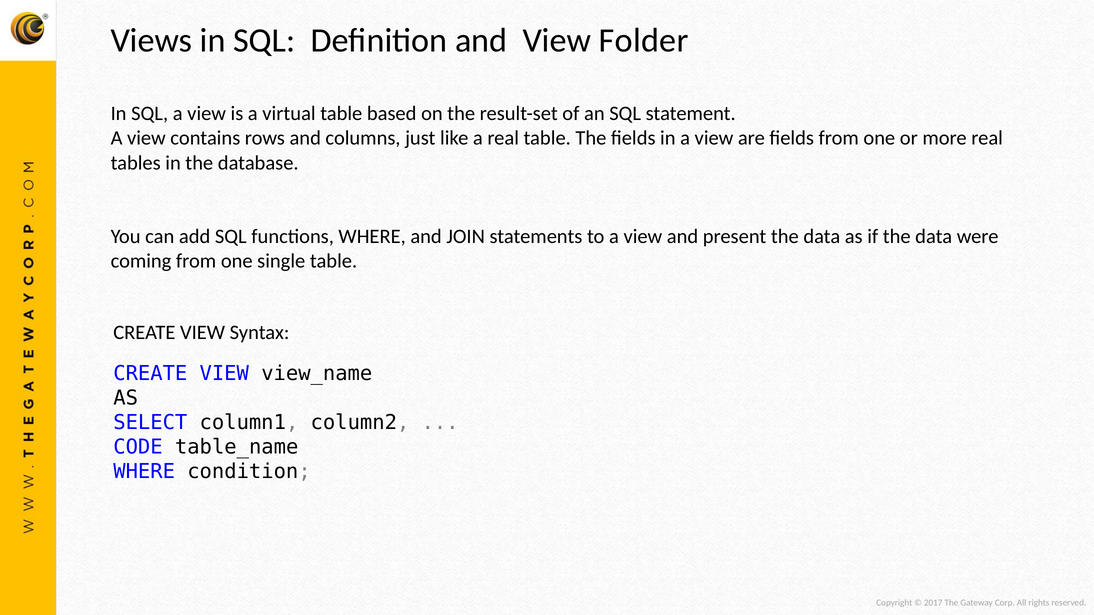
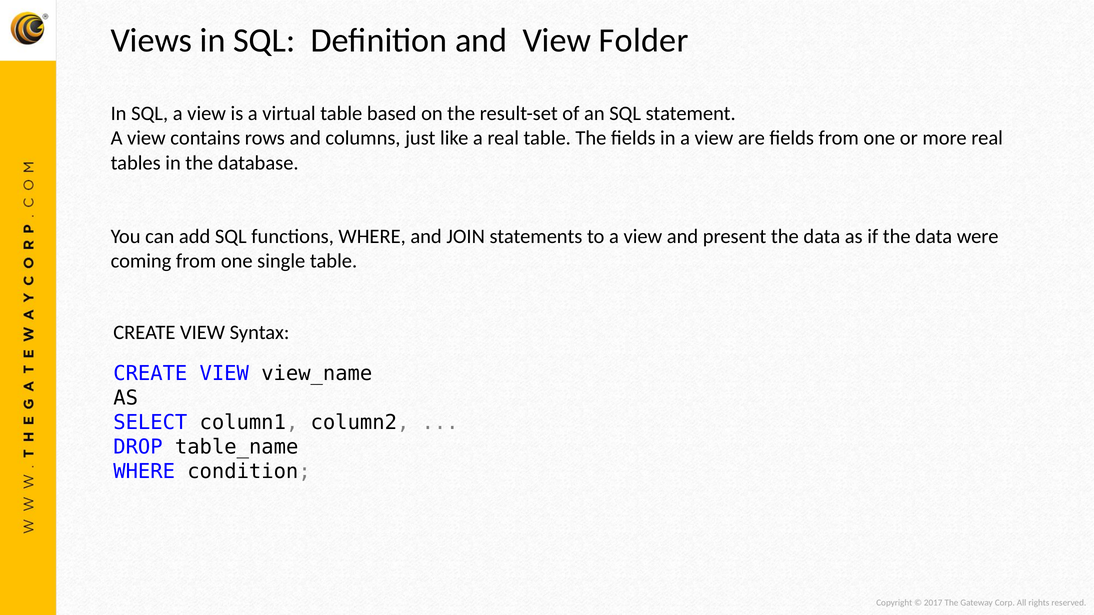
CODE: CODE -> DROP (138, 447)
